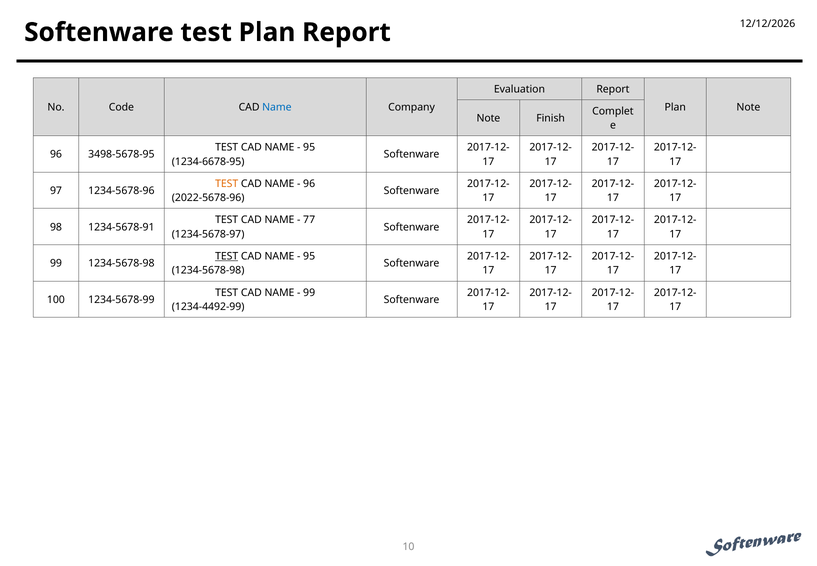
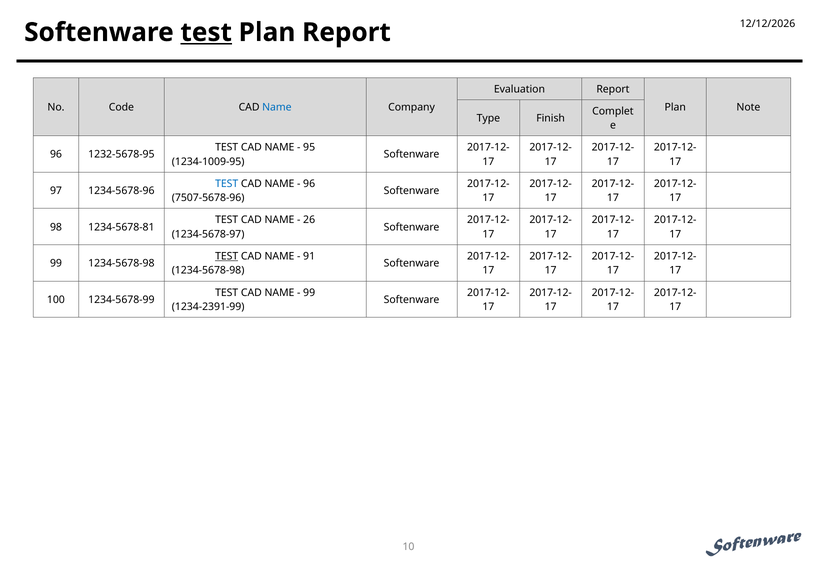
test underline: none -> present (206, 32)
Note: Note -> Type (488, 118)
3498-5678-95: 3498-5678-95 -> 1232-5678-95 (121, 154)
1234-6678-95: 1234-6678-95 -> 1234-1009-95 (208, 161)
TEST colour: orange -> blue (227, 184)
2022-5678-96: 2022-5678-96 -> 7507-5678-96 (208, 198)
77: 77 -> 26 (309, 220)
1234-5678-91: 1234-5678-91 -> 1234-5678-81 (121, 227)
95: 95 -> 91 (309, 256)
1234-4492-99: 1234-4492-99 -> 1234-2391-99 (208, 307)
